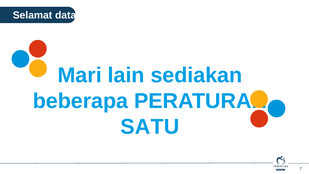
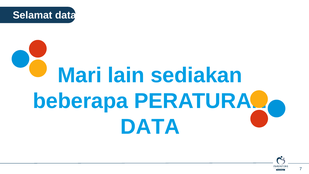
SATU: SATU -> DATA (150, 127)
